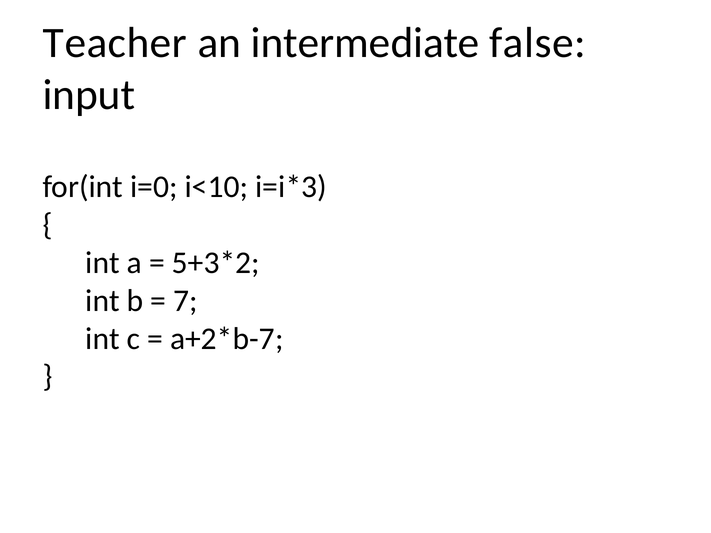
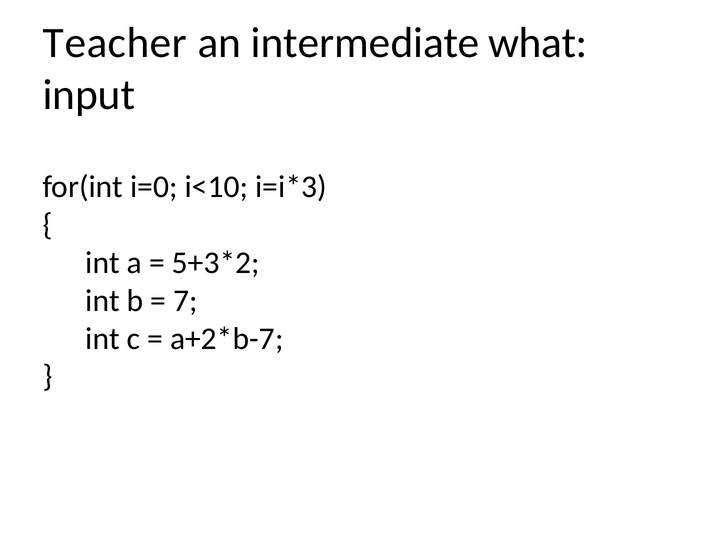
false: false -> what (538, 43)
